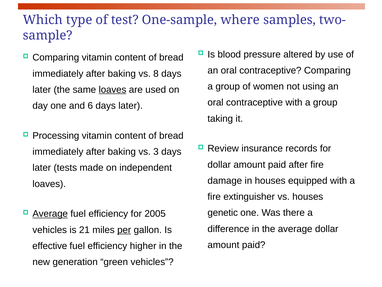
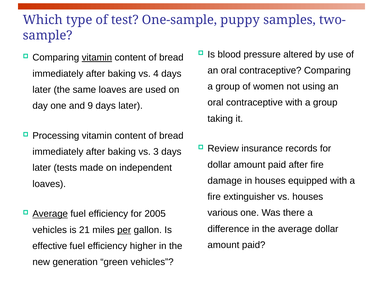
where: where -> puppy (240, 20)
vitamin underline: none -> present (97, 57)
8: 8 -> 4 (156, 73)
loaves underline: present -> none (113, 90)
6: 6 -> 9 (90, 106)
genetic: genetic -> various (223, 212)
